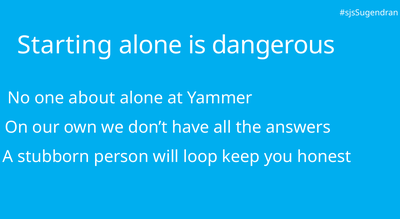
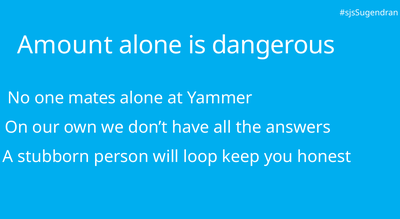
Starting: Starting -> Amount (65, 45)
about: about -> mates (92, 98)
